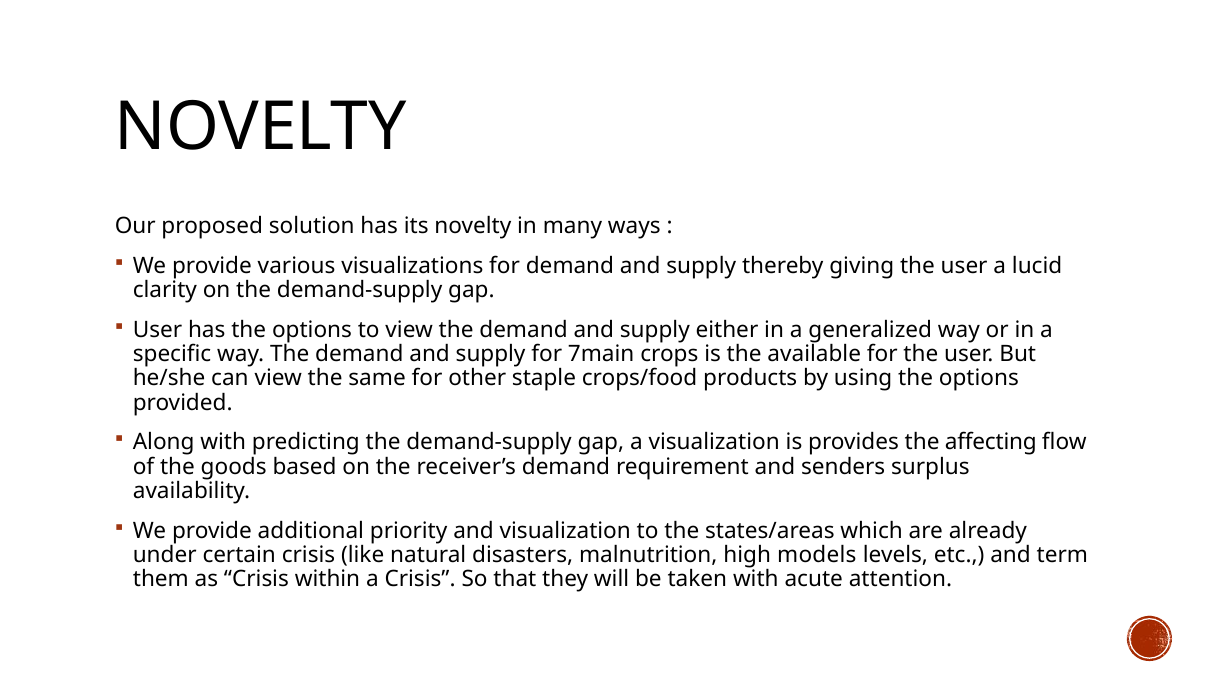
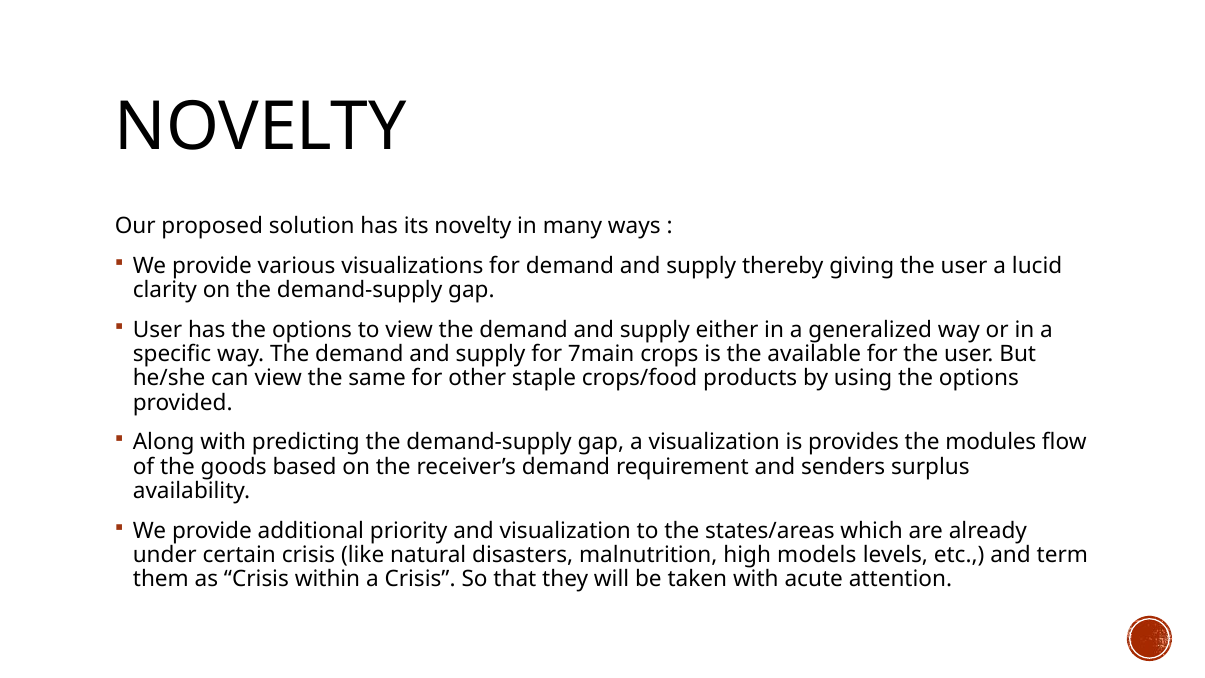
affecting: affecting -> modules (991, 442)
